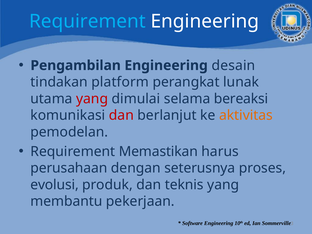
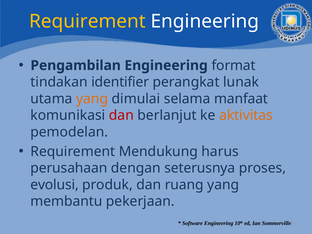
Requirement colour: light blue -> yellow (87, 21)
desain: desain -> format (234, 65)
platform: platform -> identifier (120, 82)
yang colour: red -> orange (92, 99)
bereaksi: bereaksi -> manfaat (241, 99)
Memastikan: Memastikan -> Mendukung (158, 151)
teknis: teknis -> ruang (184, 185)
